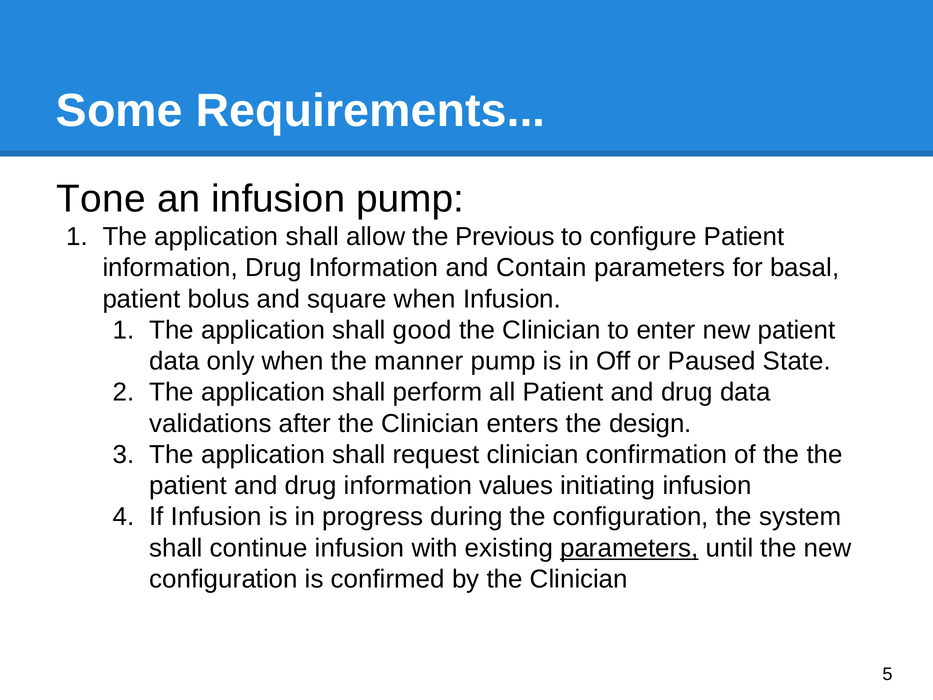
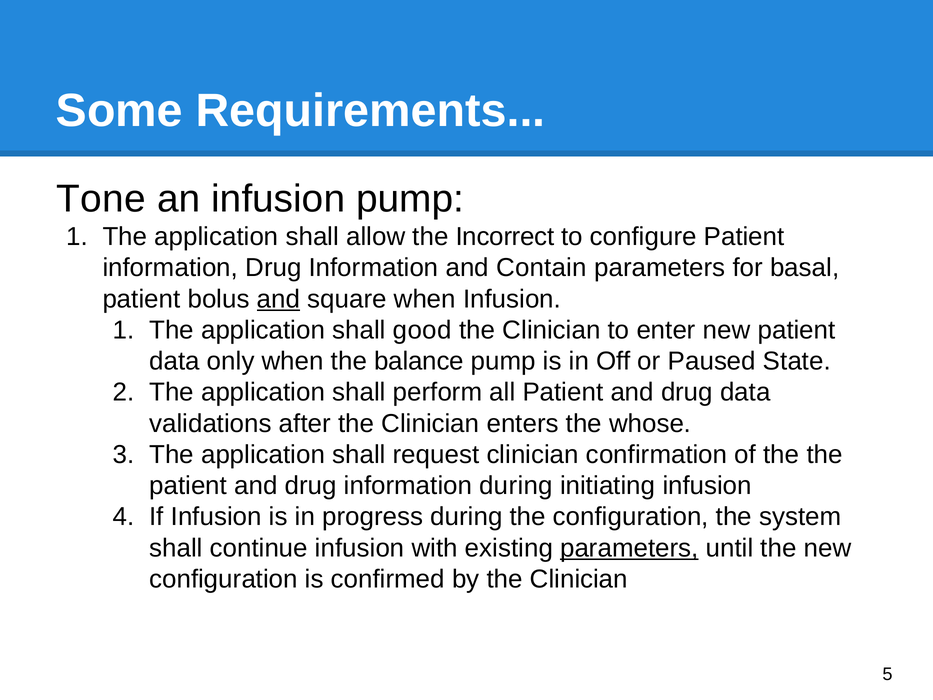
Previous: Previous -> Incorrect (505, 237)
and underline: none -> present (278, 299)
manner: manner -> balance (419, 361)
design: design -> whose (650, 423)
information values: values -> during (516, 486)
